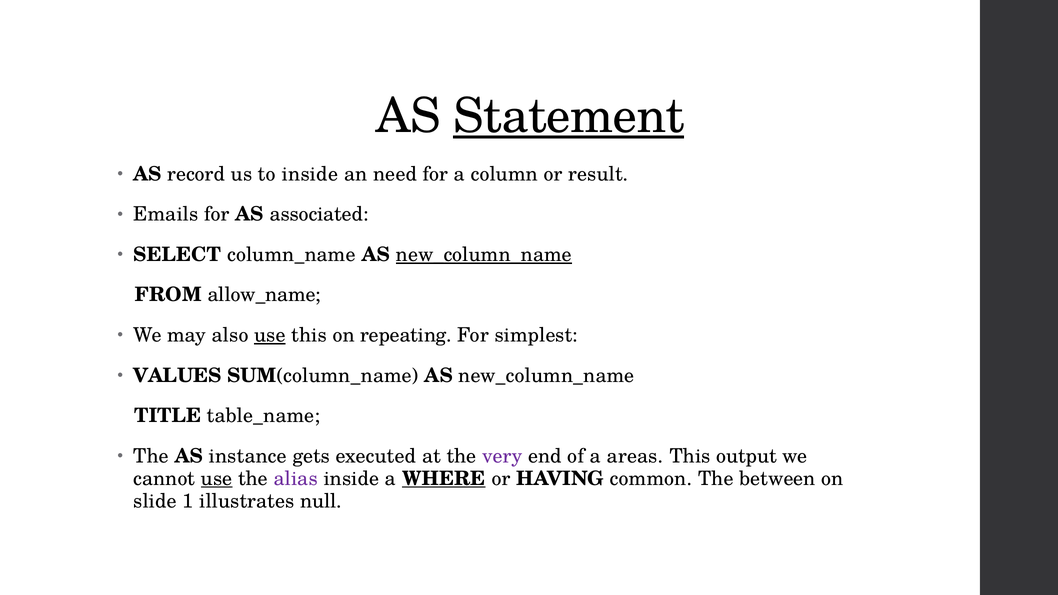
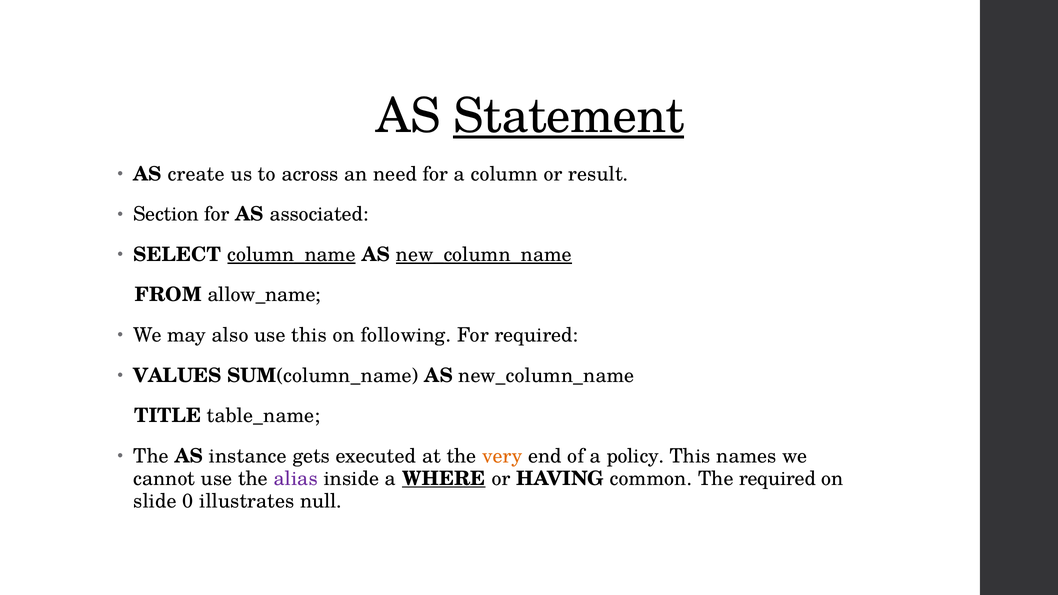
record: record -> create (196, 174)
to inside: inside -> across (310, 174)
Emails: Emails -> Section (166, 214)
column_name underline: none -> present (291, 255)
use underline: present -> none (270, 335)
repeating: repeating -> following (406, 335)
For simplest: simplest -> required (536, 335)
very colour: purple -> orange (502, 456)
areas: areas -> policy (635, 456)
output: output -> names (746, 456)
use underline: present -> none (217, 479)
The between: between -> required (778, 479)
1: 1 -> 0 (188, 501)
